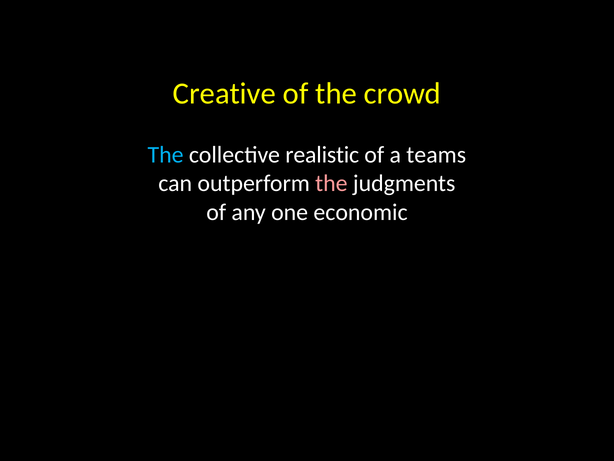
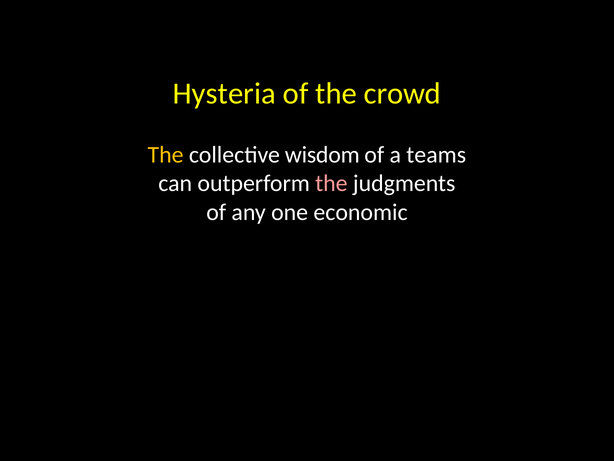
Creative: Creative -> Hysteria (224, 94)
The colour: light blue -> yellow (166, 155)
realistic: realistic -> wisdom (322, 155)
